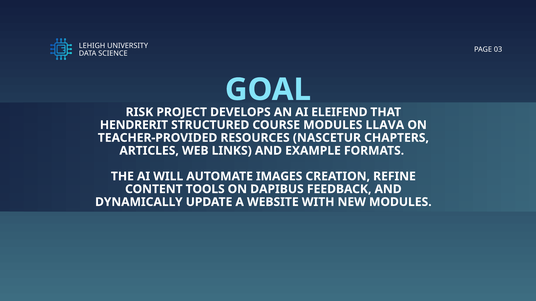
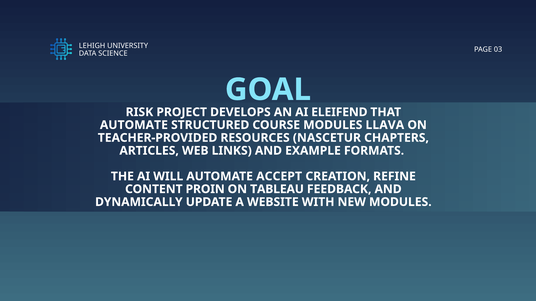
HENDRERIT: HENDRERIT -> AUTOMATE (134, 125)
IMAGES: IMAGES -> ACCEPT (279, 177)
TOOLS: TOOLS -> PROIN (205, 189)
DAPIBUS: DAPIBUS -> TABLEAU (277, 189)
